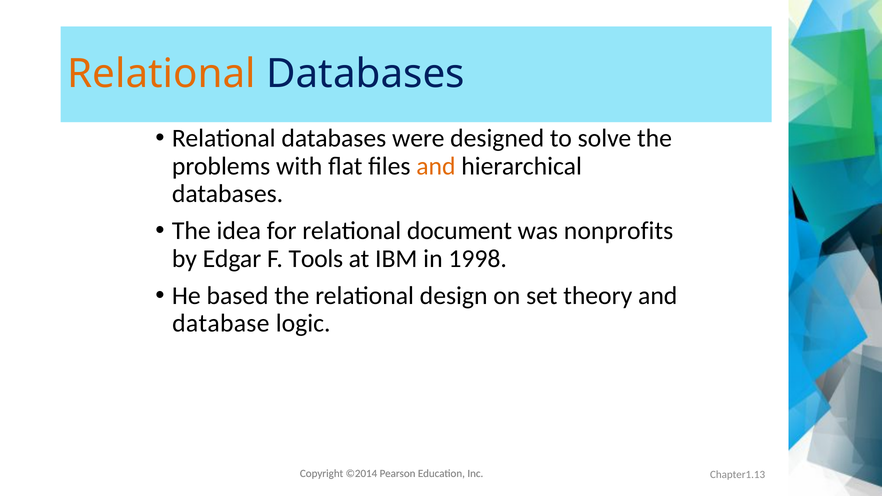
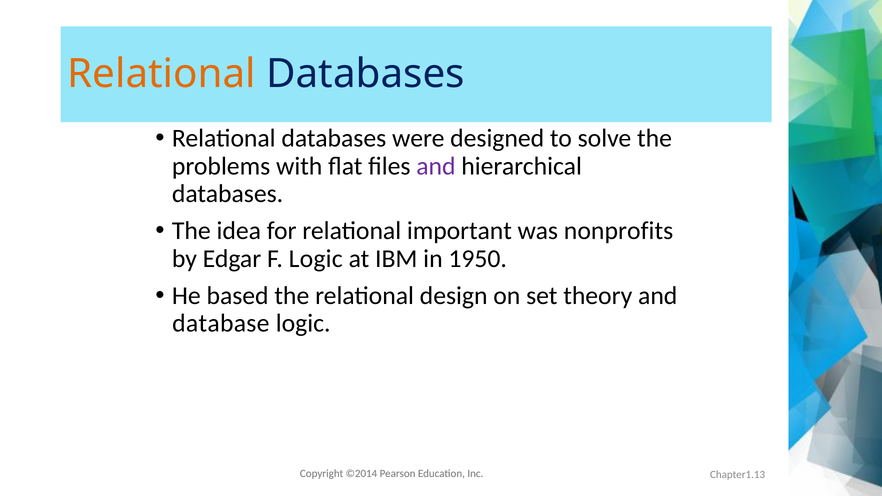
and colour: orange -> purple (436, 166)
document: document -> important (459, 231)
F Tools: Tools -> Logic (316, 259)
1998: 1998 -> 1950 (478, 259)
